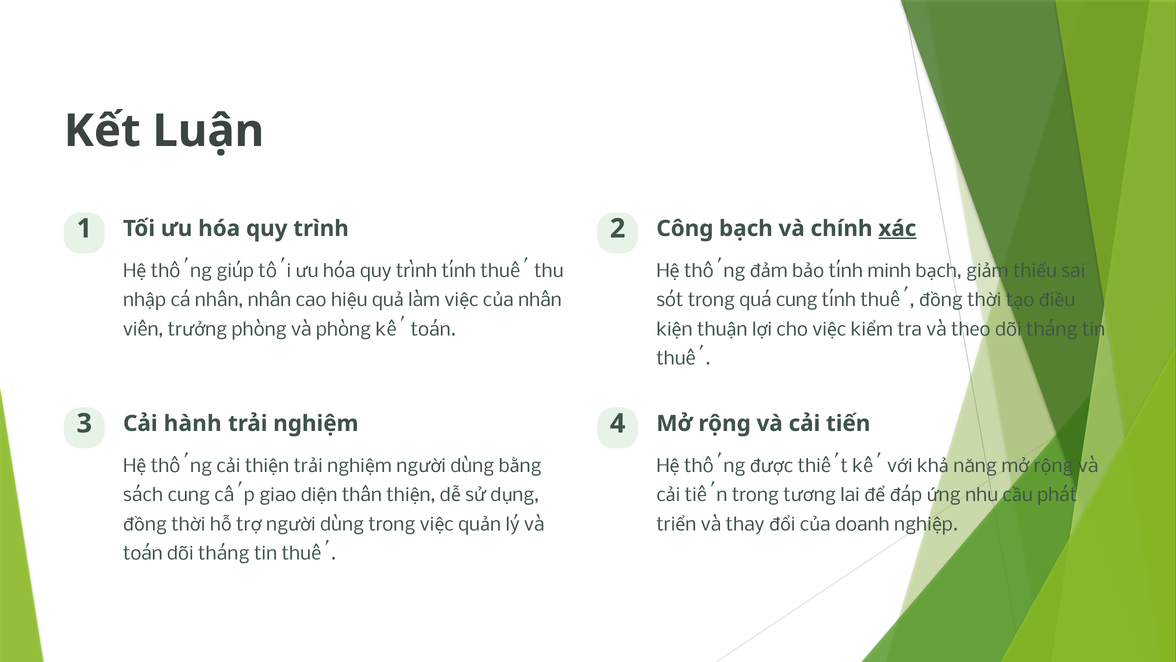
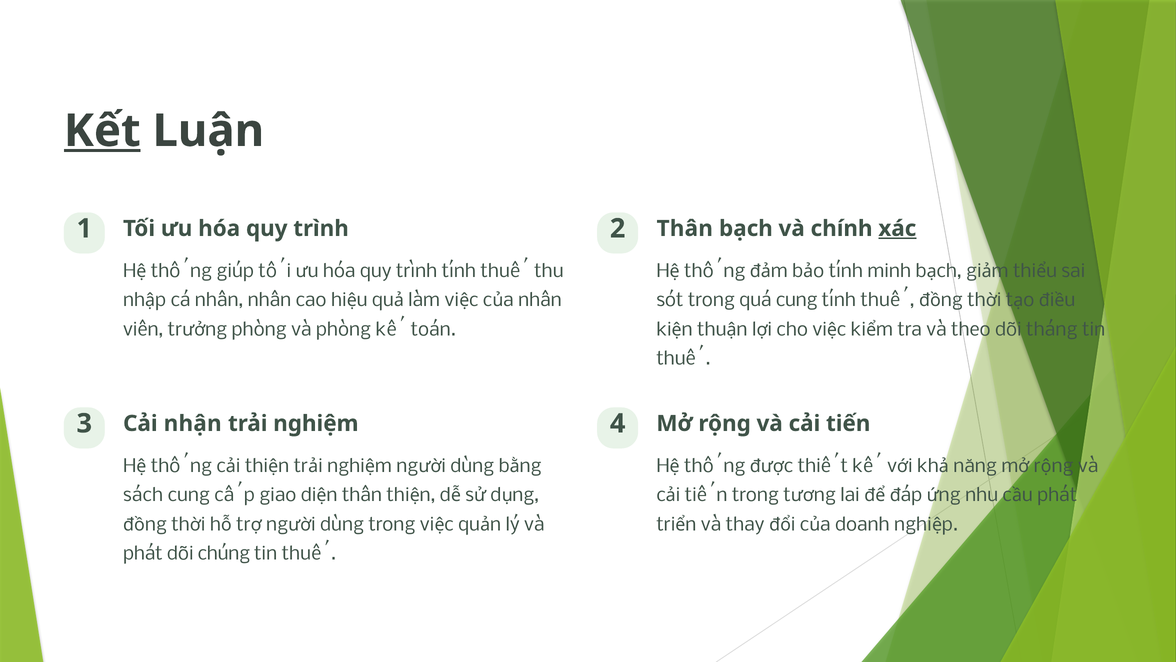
Kết underline: none -> present (102, 131)
2 Công: Công -> Thân (685, 228)
hành: hành -> nhận (193, 423)
toán: toán -> phát (143, 553)
tháng: tháng -> chúng (224, 553)
